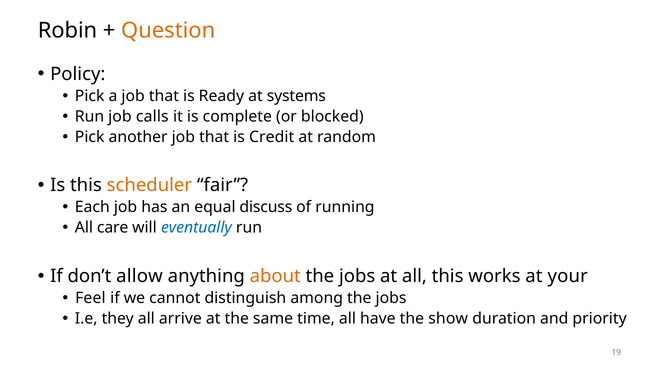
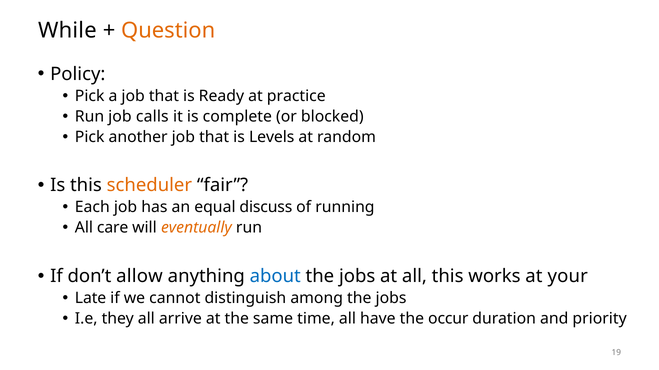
Robin: Robin -> While (67, 31)
systems: systems -> practice (296, 96)
Credit: Credit -> Levels (272, 137)
eventually colour: blue -> orange (196, 228)
about colour: orange -> blue (275, 277)
Feel: Feel -> Late (91, 299)
show: show -> occur (448, 319)
